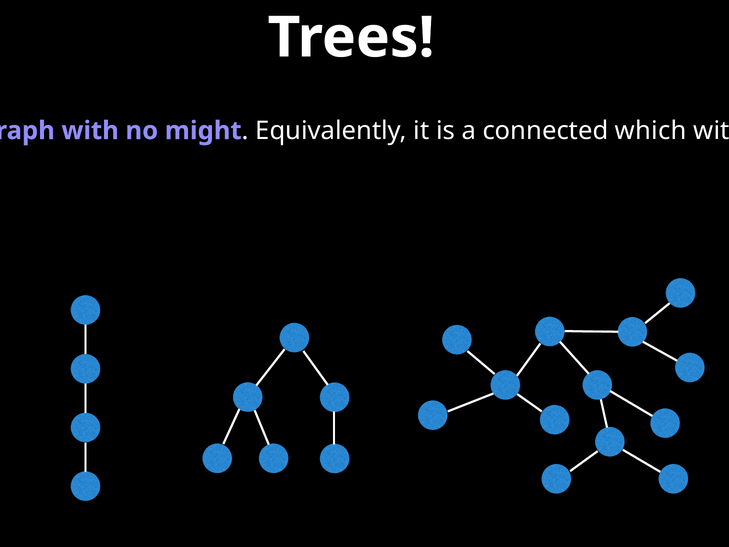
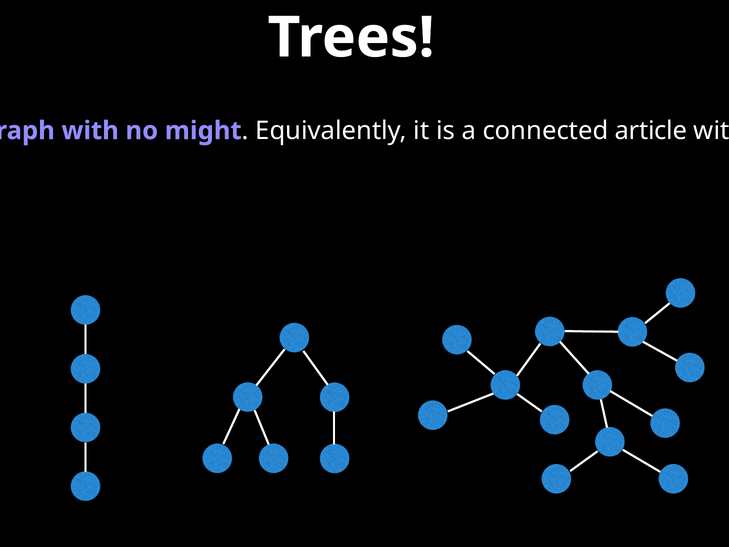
which: which -> article (651, 131)
